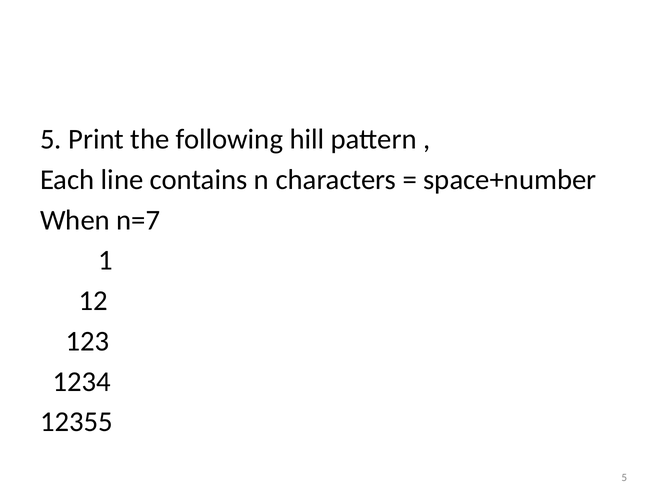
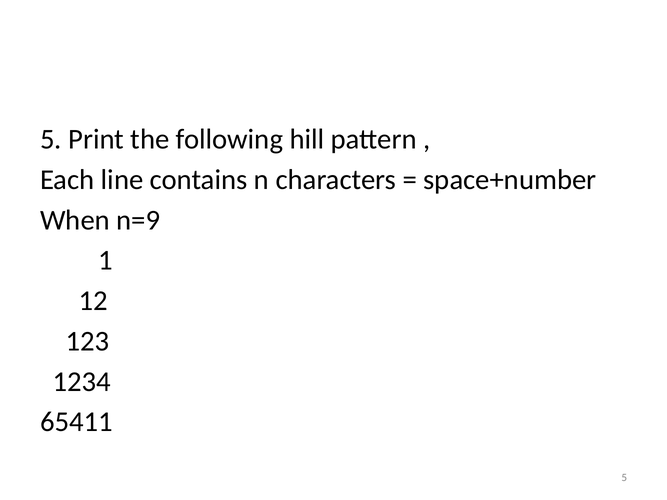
n=7: n=7 -> n=9 (138, 220)
12355: 12355 -> 65411 (76, 422)
